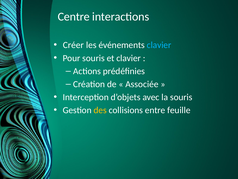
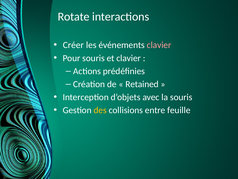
Centre: Centre -> Rotate (74, 17)
clavier colour: light blue -> pink (159, 45)
Associée: Associée -> Retained (142, 84)
